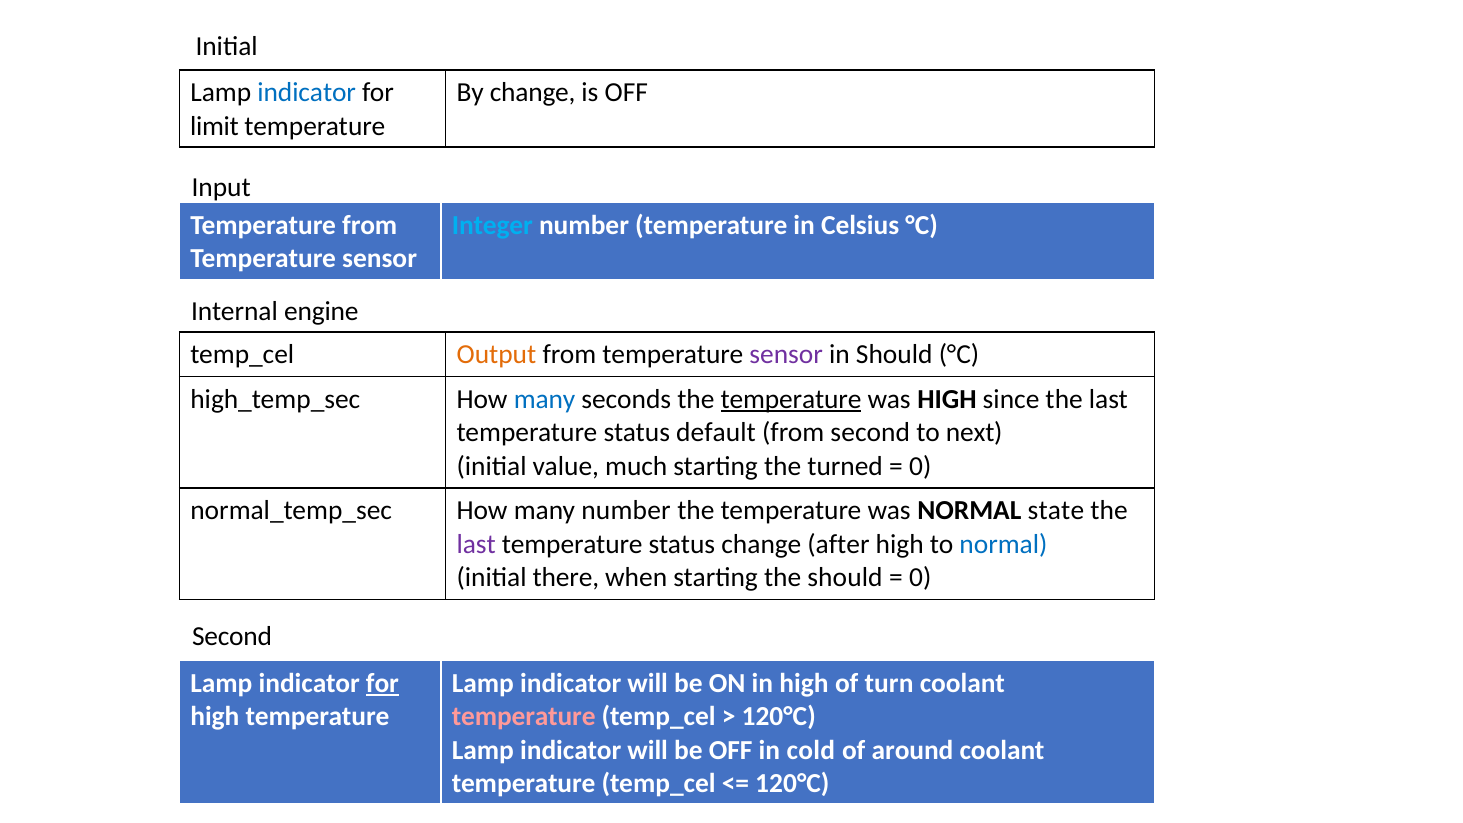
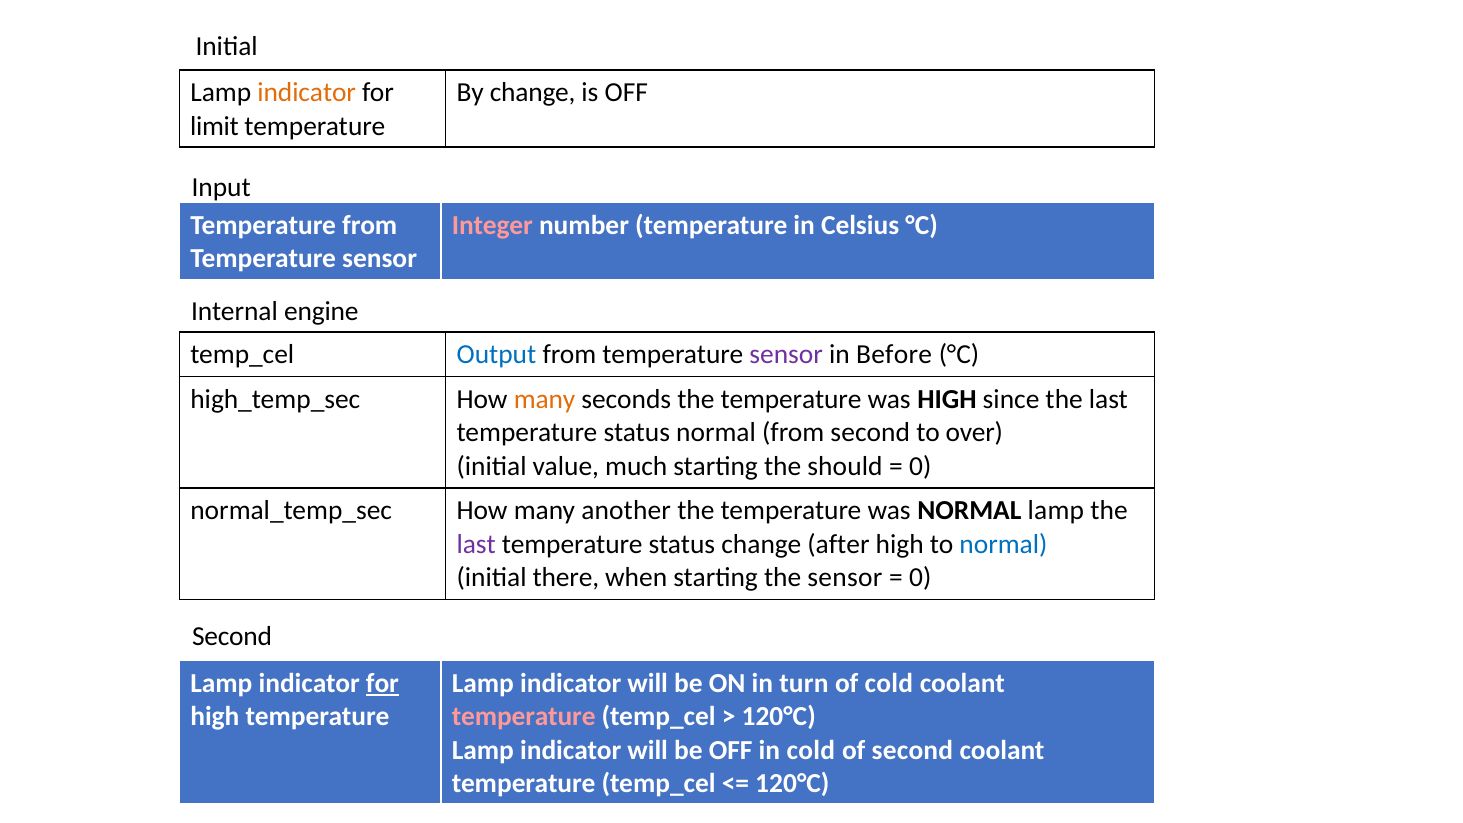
indicator colour: blue -> orange (307, 93)
Integer colour: light blue -> pink (492, 225)
Output colour: orange -> blue (496, 355)
in Should: Should -> Before (894, 355)
many colour: blue -> orange (545, 399)
temperature underline: present -> none (791, 399)
status default: default -> normal (716, 433)
next: next -> over (974, 433)
turned: turned -> should (845, 466)
many number: number -> another (626, 510)
NORMAL state: state -> lamp (1056, 510)
the should: should -> sensor (845, 577)
in high: high -> turn (804, 683)
of turn: turn -> cold (889, 683)
of around: around -> second (912, 750)
